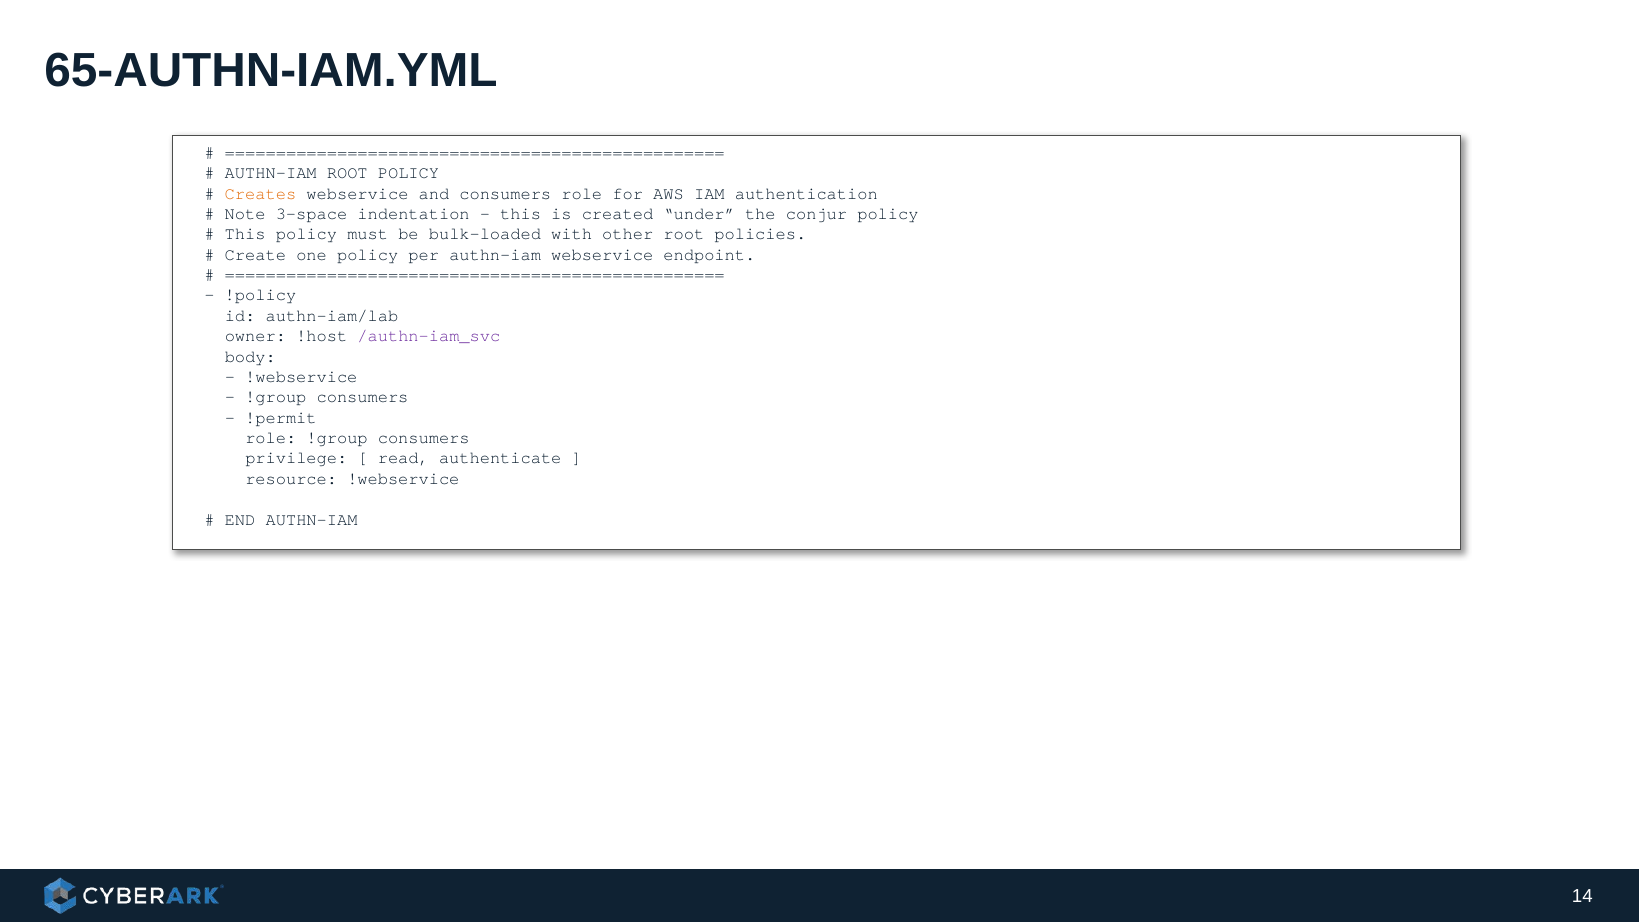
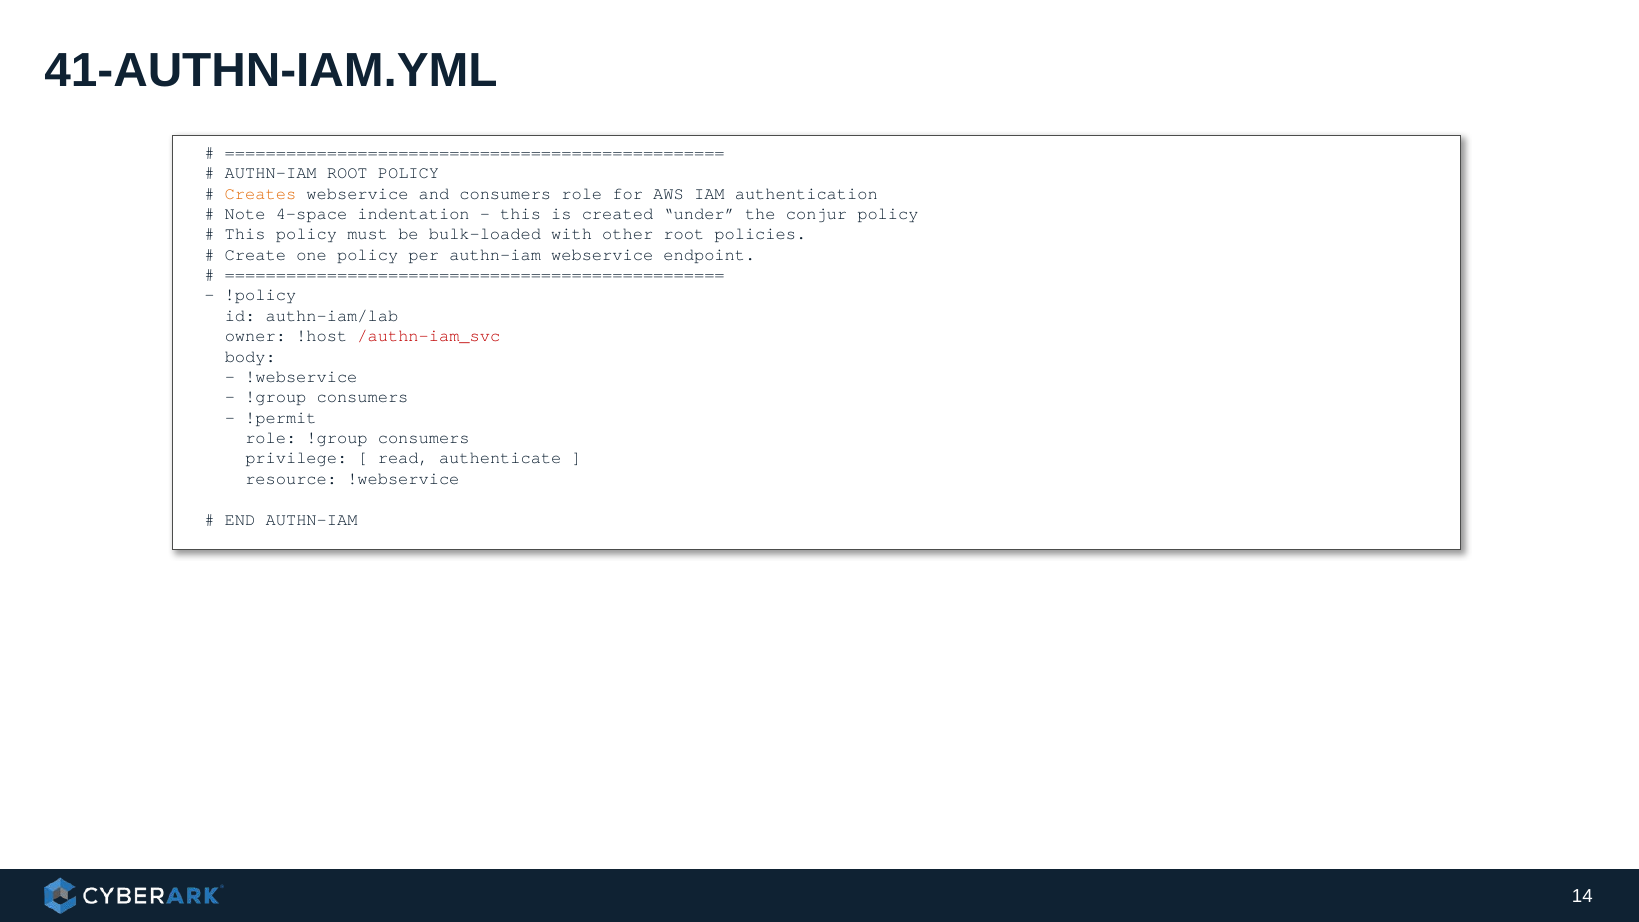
65-AUTHN-IAM.YML: 65-AUTHN-IAM.YML -> 41-AUTHN-IAM.YML (271, 71)
3-space: 3-space -> 4-space (312, 214)
/authn-iam_svc colour: purple -> red (429, 336)
